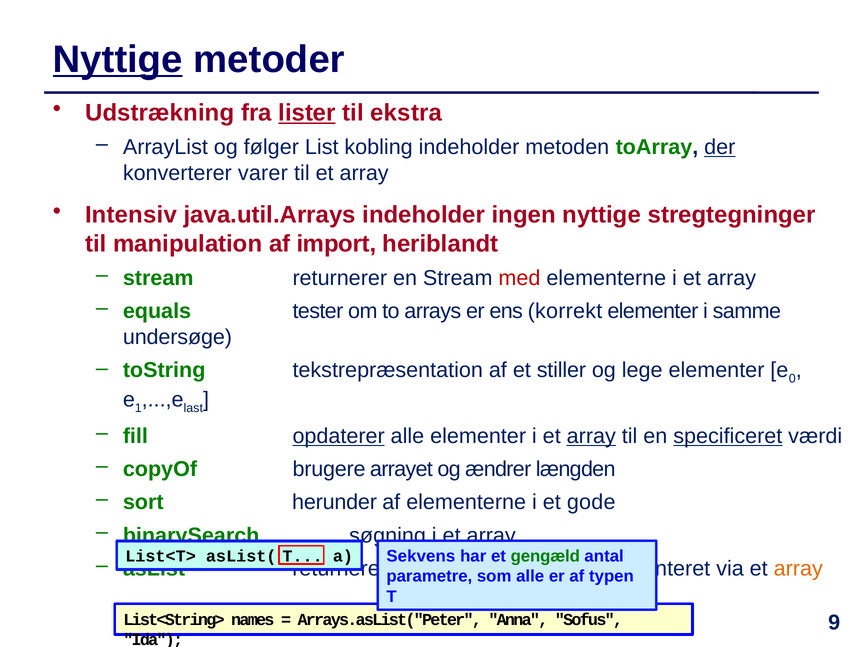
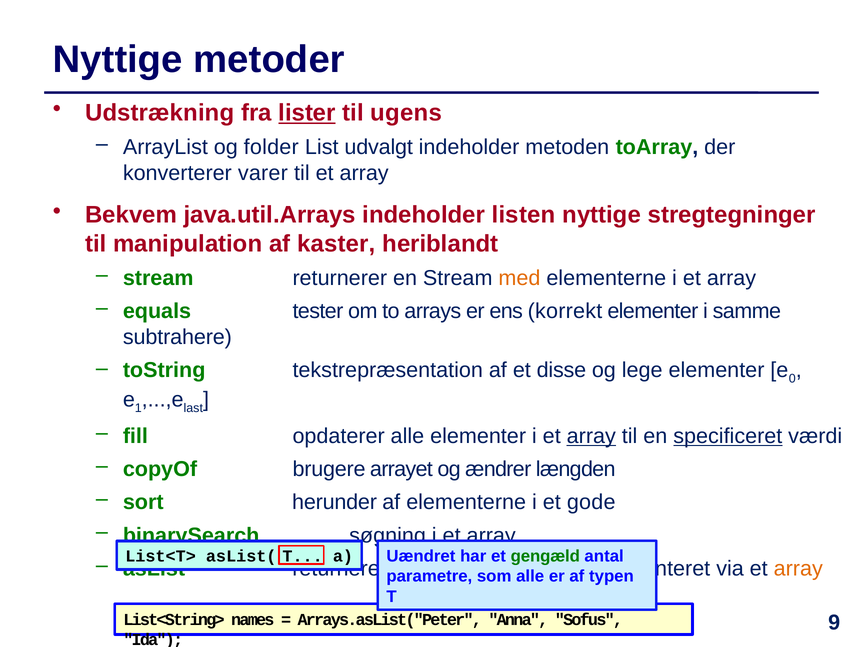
Nyttige underline: present -> none (118, 59)
ekstra: ekstra -> ugens (406, 113)
følger: følger -> folder (271, 147)
kobling: kobling -> udvalgt (379, 147)
der underline: present -> none (720, 147)
Intensiv: Intensiv -> Bekvem (131, 215)
ingen: ingen -> listen (524, 215)
import: import -> kaster (336, 244)
med colour: red -> orange (519, 278)
undersøge: undersøge -> subtrahere (177, 337)
stiller: stiller -> disse (561, 370)
opdaterer underline: present -> none (339, 436)
Sekvens: Sekvens -> Uændret (421, 557)
